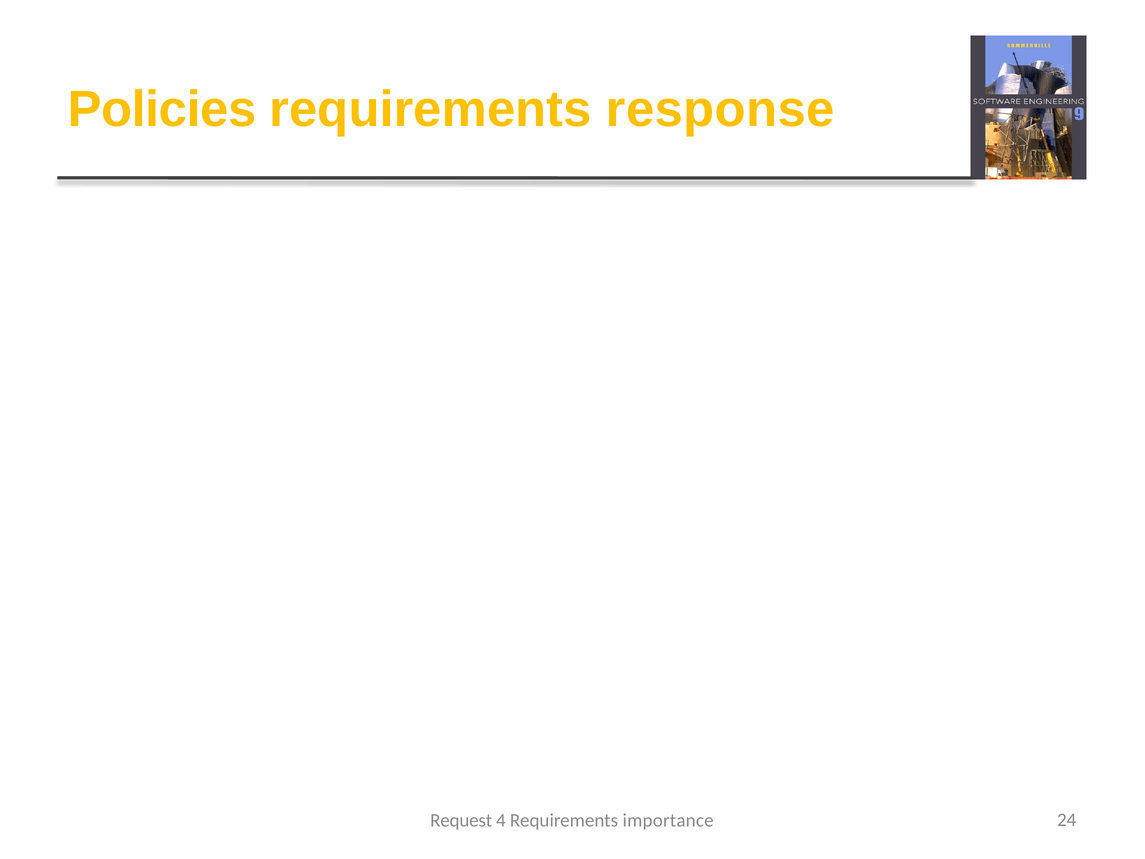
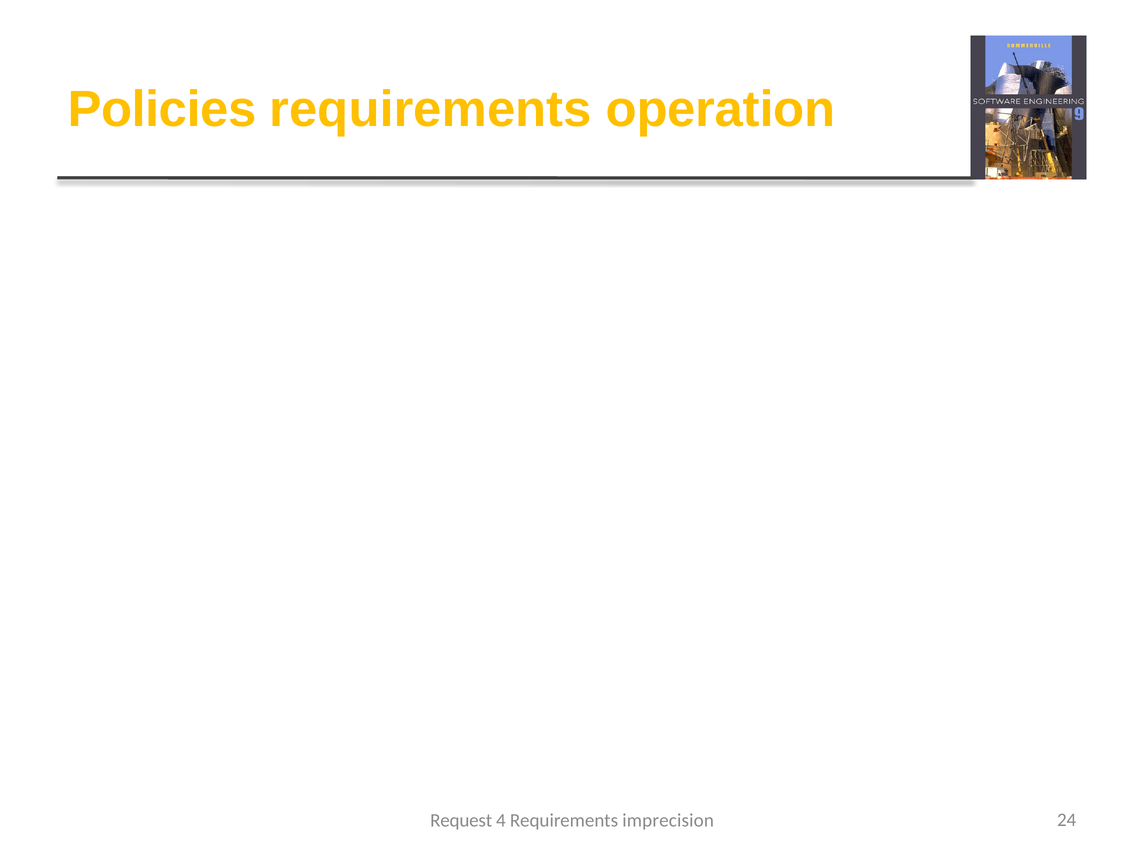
response: response -> operation (721, 109)
importance: importance -> imprecision (668, 820)
